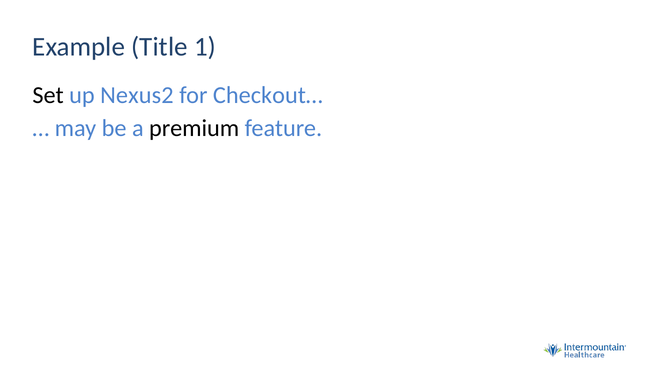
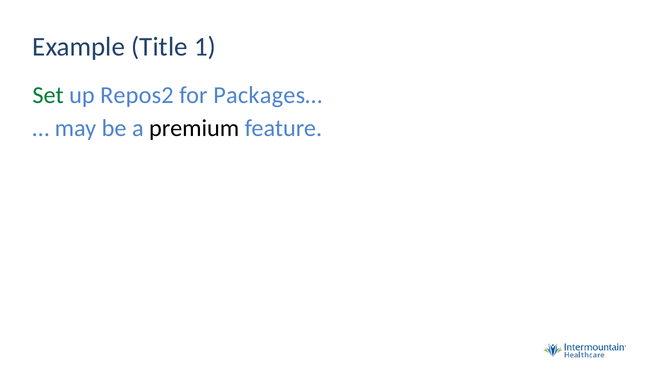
Set colour: black -> green (48, 95)
Nexus2: Nexus2 -> Repos2 (137, 95)
Checkout…: Checkout… -> Packages… (268, 95)
